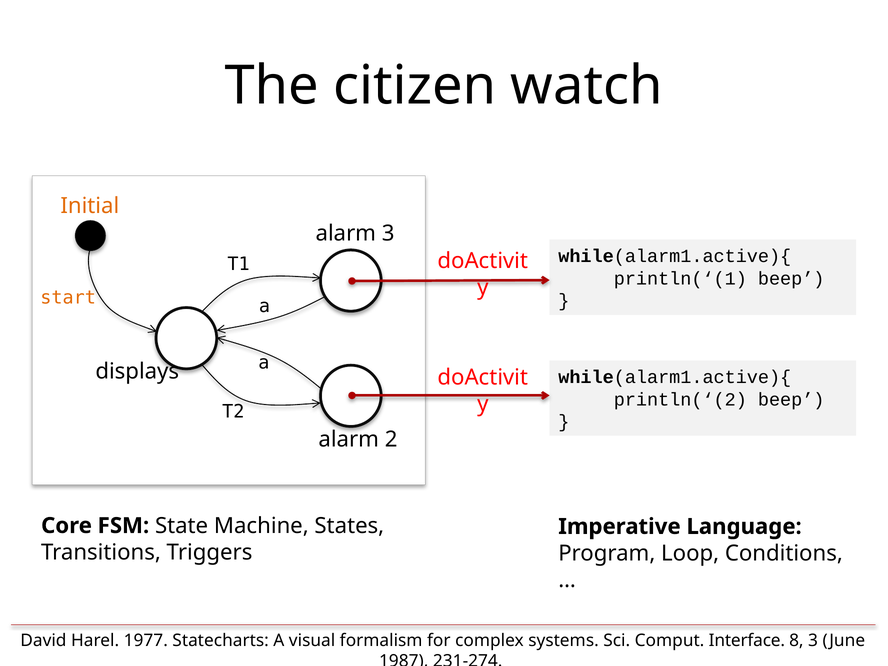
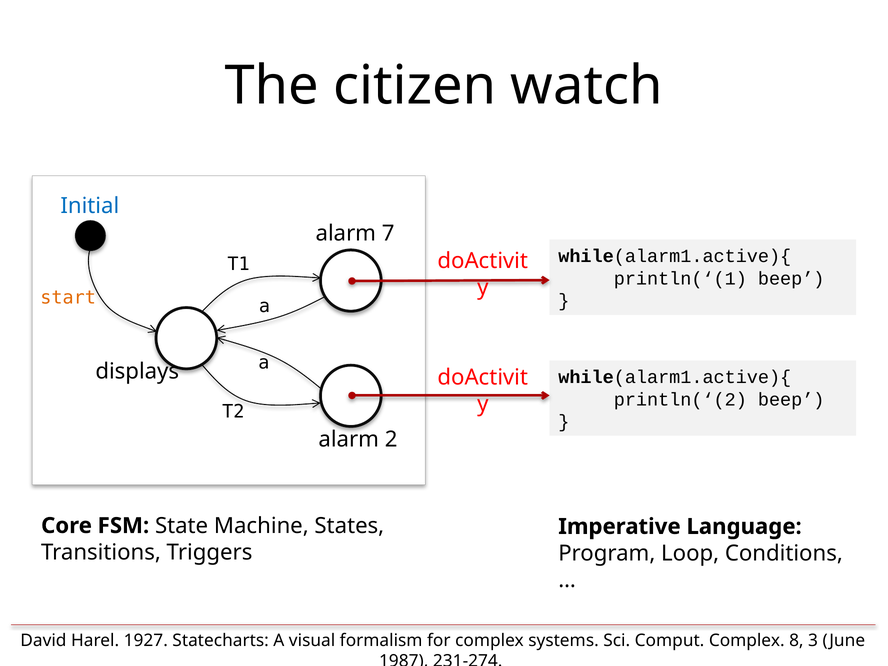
Initial colour: orange -> blue (90, 206)
alarm 3: 3 -> 7 (388, 233)
1977: 1977 -> 1927 (146, 640)
Comput Interface: Interface -> Complex (747, 640)
